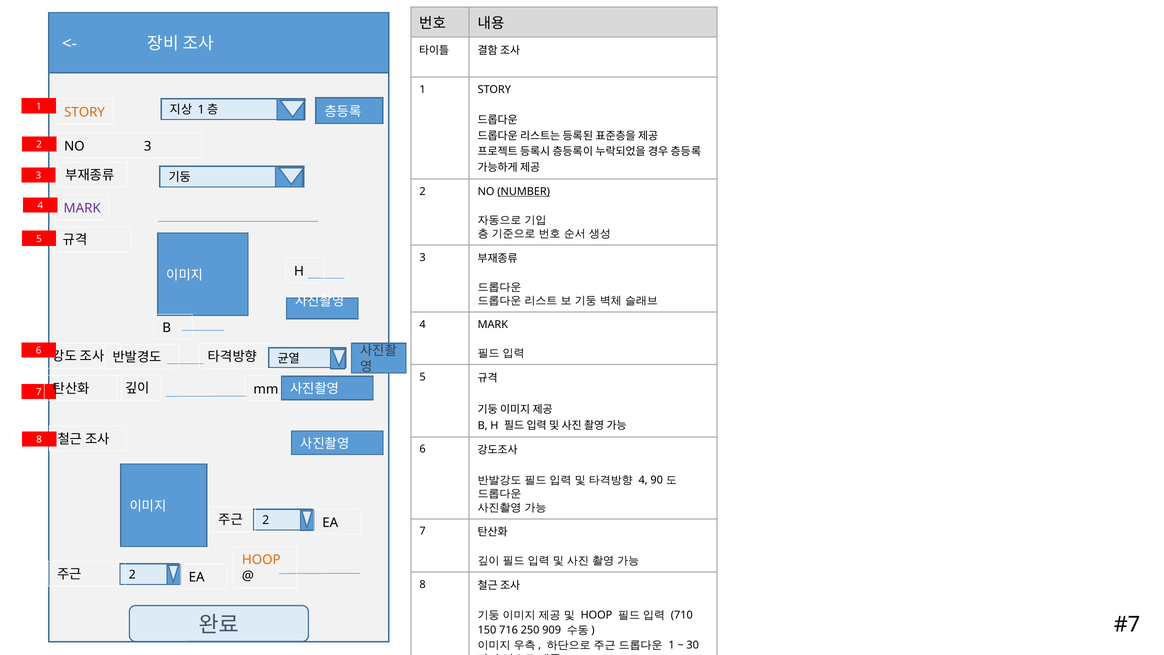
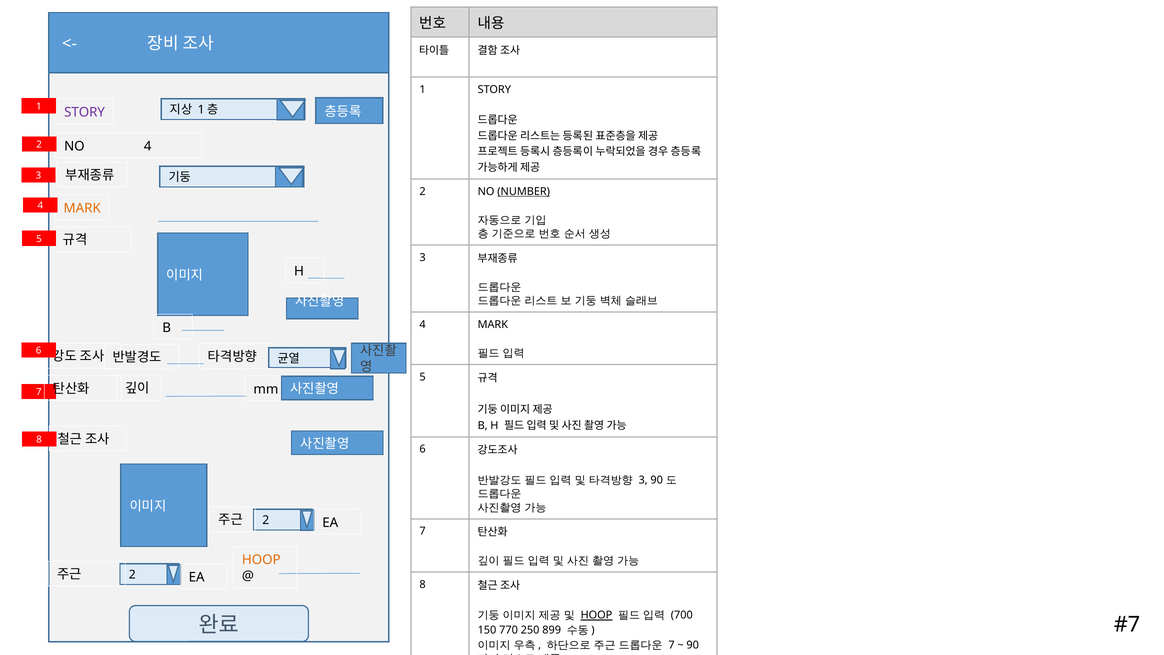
STORY colour: orange -> purple (85, 112)
NO 3: 3 -> 4 (148, 146)
MARK colour: purple -> orange (82, 208)
4: 4 -> 3 (643, 480)
HOOP underline: none -> present (596, 615)
710: 710 -> 700 (682, 615)
716: 716 -> 770 (509, 630)
909: 909 -> 899 (552, 630)
1: 1 -> 7 (672, 645)
30: 30 -> 90 (693, 645)
